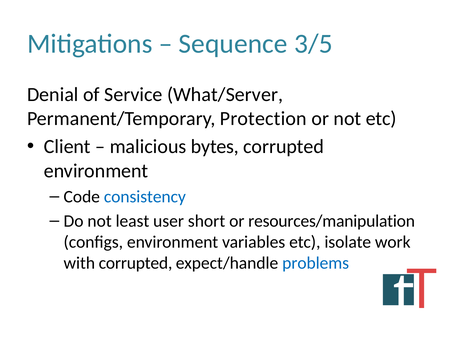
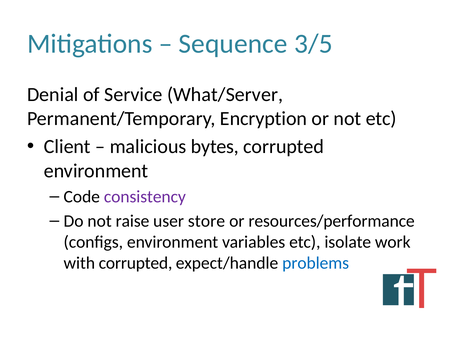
Protection: Protection -> Encryption (263, 118)
consistency colour: blue -> purple (145, 196)
least: least -> raise (132, 221)
short: short -> store (207, 221)
resources/manipulation: resources/manipulation -> resources/performance (332, 221)
